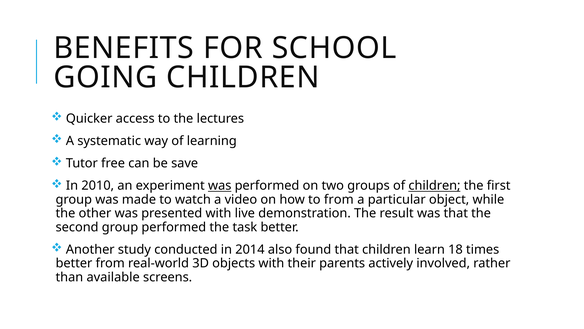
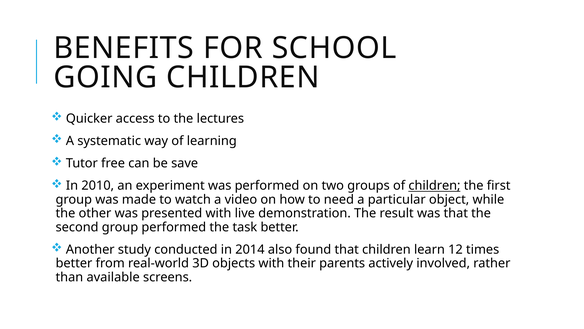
was underline: present -> none (220, 185)
to from: from -> need (339, 199)
18: 18 -> 12 (455, 249)
